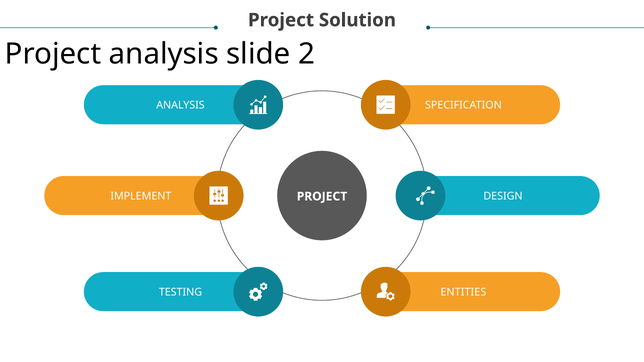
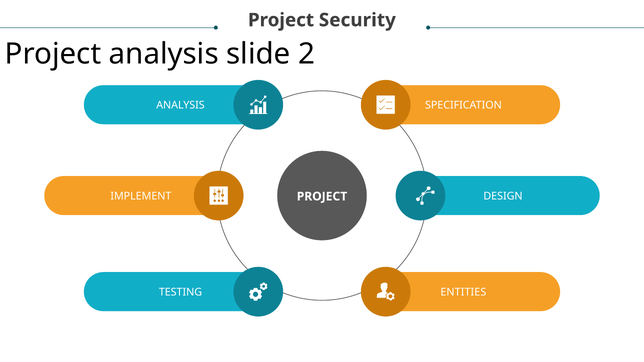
Solution: Solution -> Security (357, 20)
